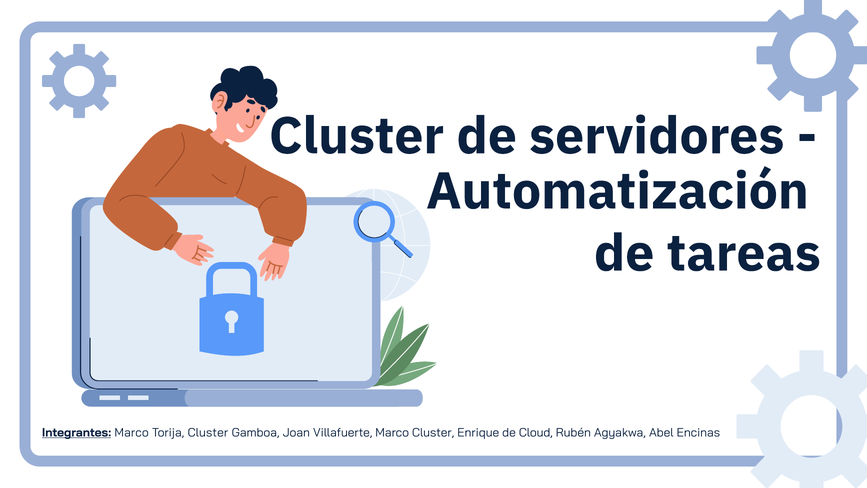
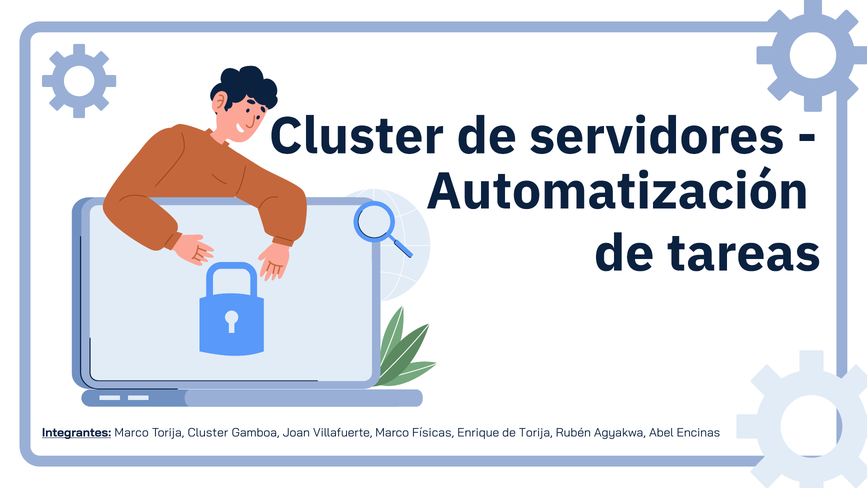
Marco Cluster: Cluster -> Físicas (433, 432)
de Cloud: Cloud -> Torija (536, 432)
